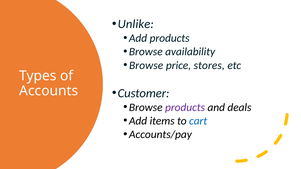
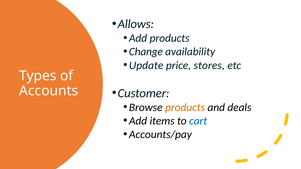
Unlike: Unlike -> Allows (136, 24)
Browse: Browse -> Change (146, 52)
Browse: Browse -> Update (146, 65)
products colour: purple -> orange (185, 108)
